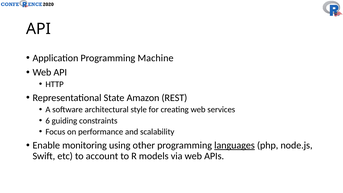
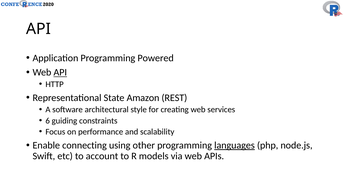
Machine: Machine -> Powered (156, 58)
API underline: none -> present (60, 72)
monitoring: monitoring -> connecting (85, 145)
